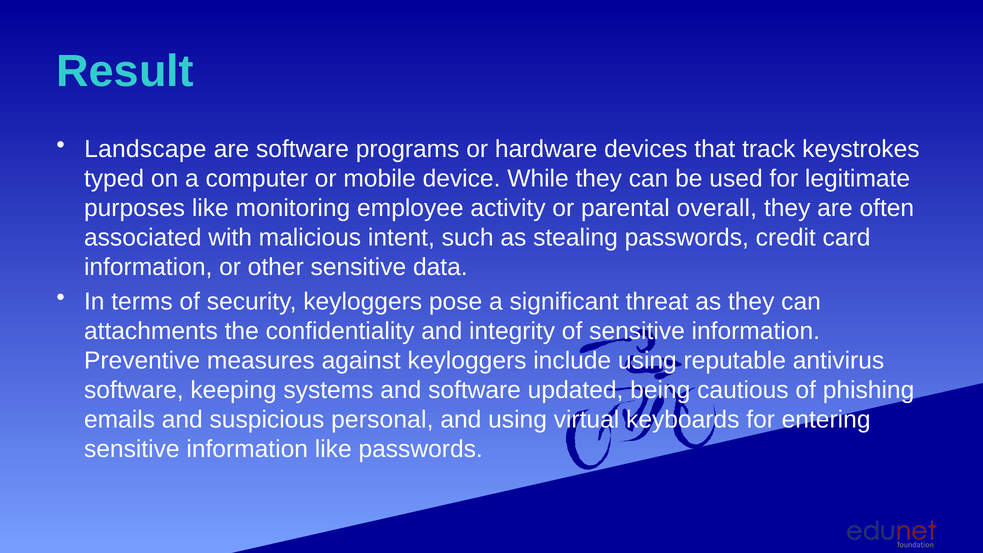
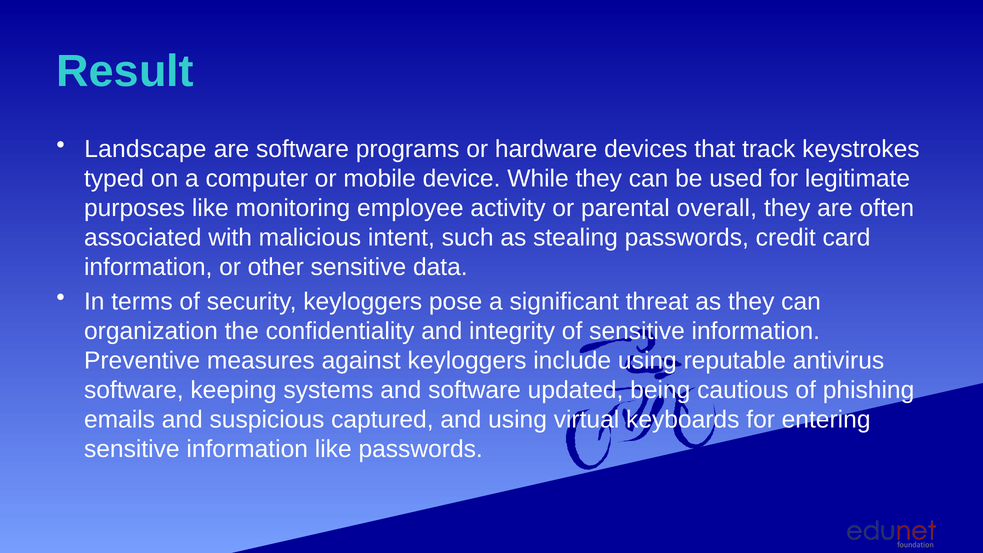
attachments: attachments -> organization (151, 331)
personal: personal -> captured (382, 419)
